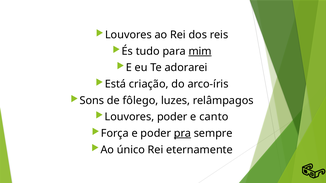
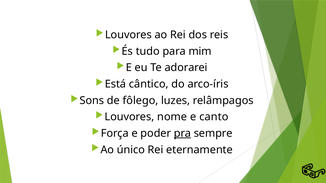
mim underline: present -> none (200, 51)
criação: criação -> cântico (149, 84)
Louvores poder: poder -> nome (172, 117)
